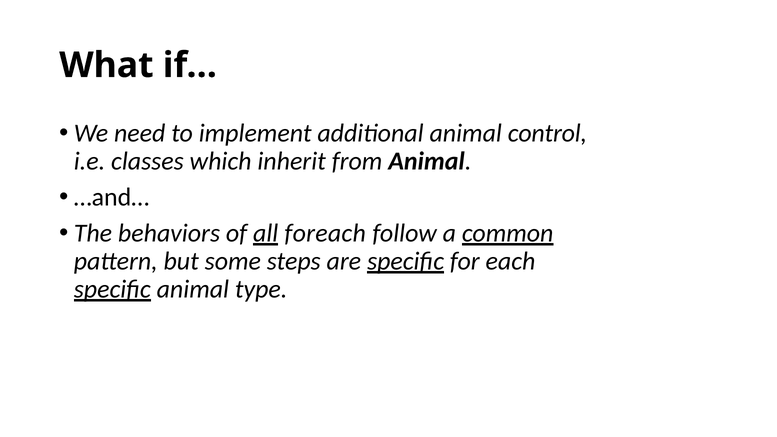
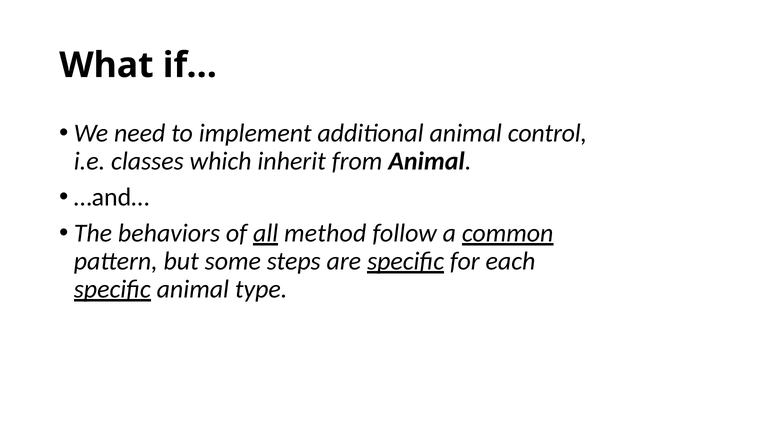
foreach: foreach -> method (325, 233)
